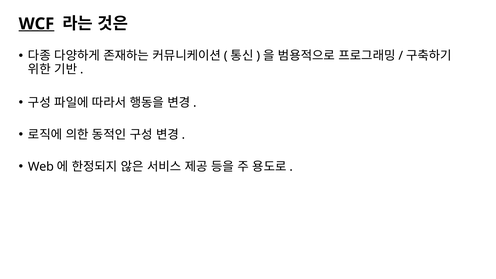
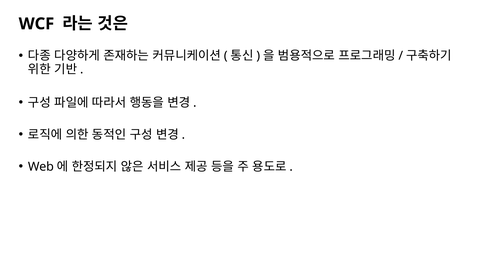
WCF underline: present -> none (36, 24)
